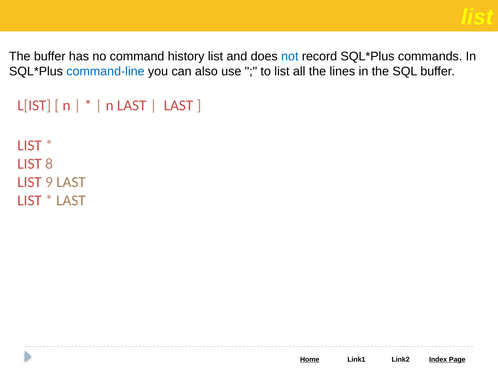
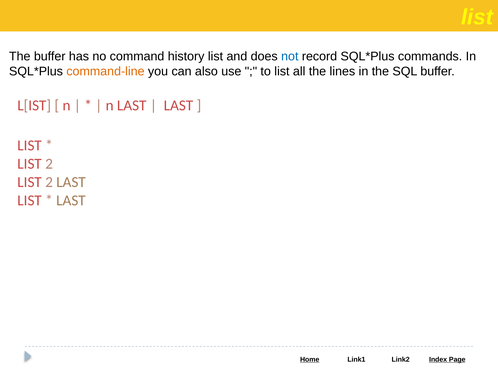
command-line colour: blue -> orange (105, 71)
8: 8 -> 2 (49, 164)
9: 9 -> 2 (49, 182)
